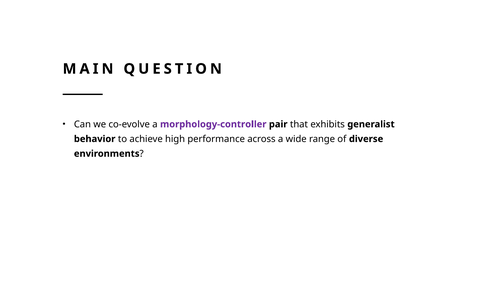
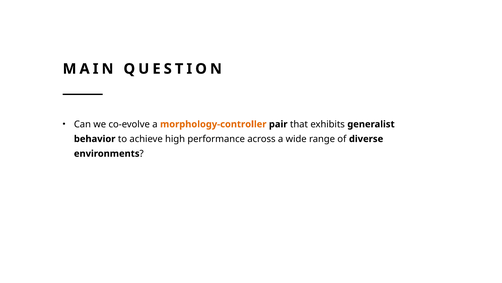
morphology-controller colour: purple -> orange (213, 124)
